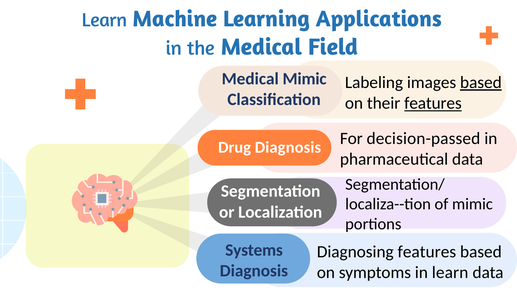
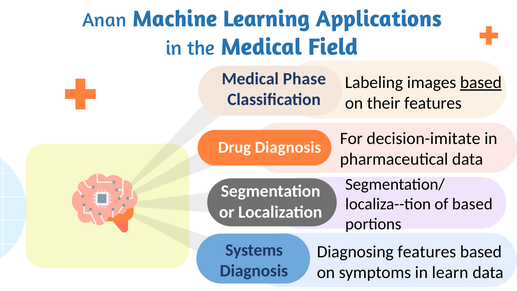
Learn: Learn -> Anan (104, 20)
Medical Mimic: Mimic -> Phase (304, 79)
features underline: present -> none (433, 103)
decision-passed: decision-passed -> decision-imitate (423, 138)
of mimic: mimic -> based (472, 204)
